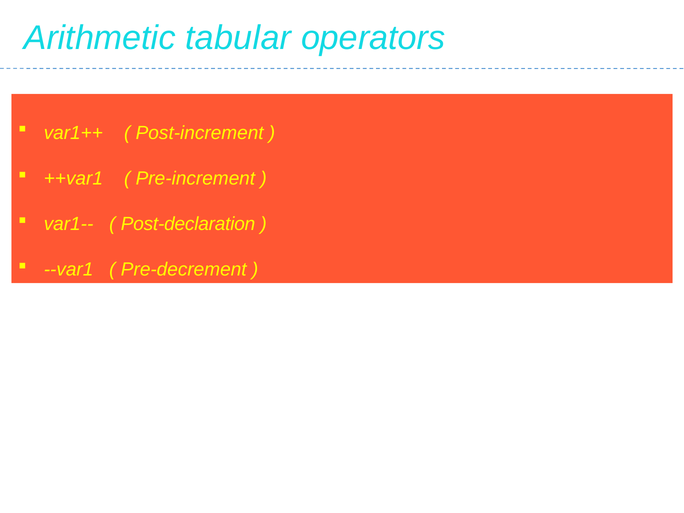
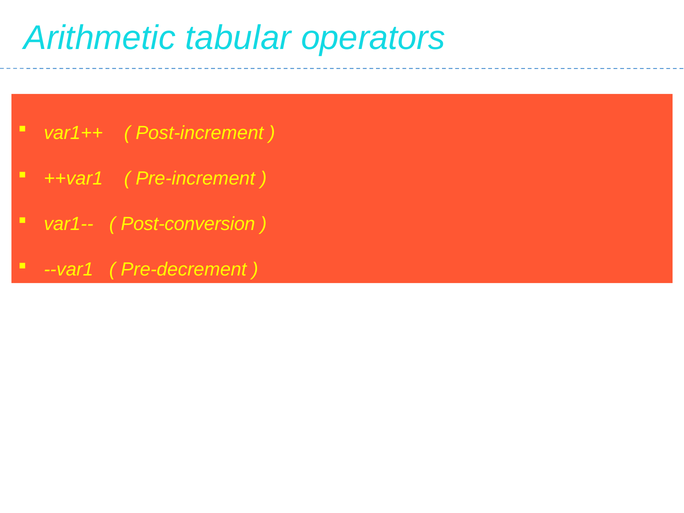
Post-declaration: Post-declaration -> Post-conversion (188, 224)
